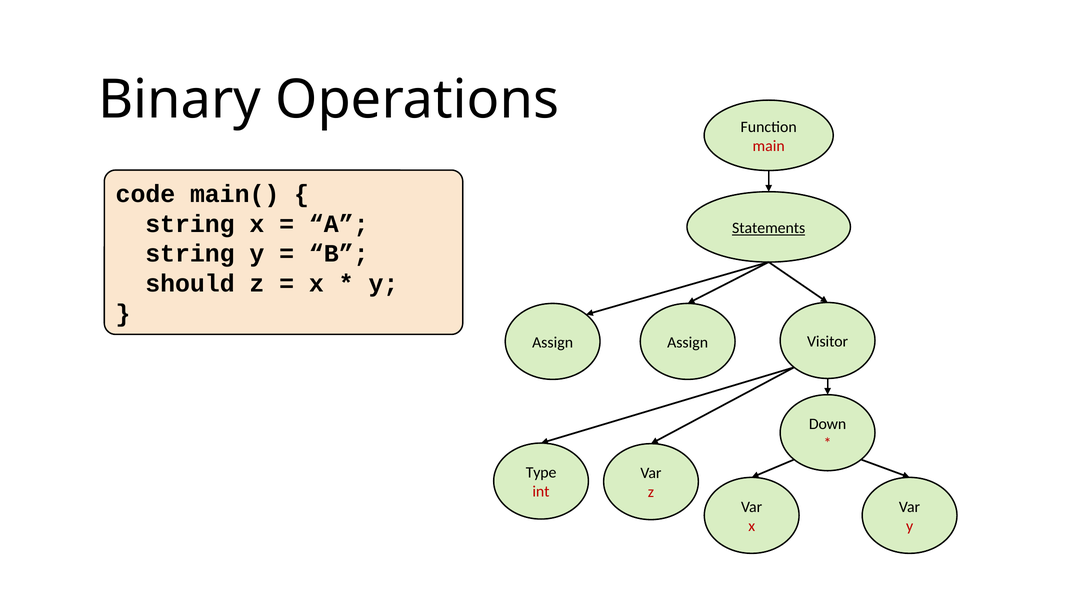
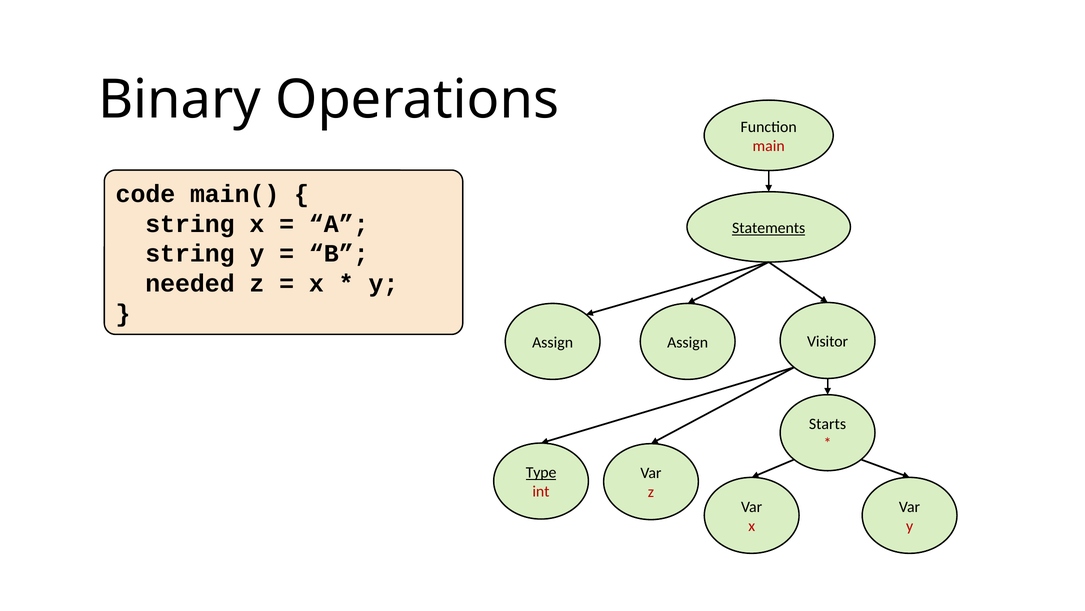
should: should -> needed (190, 283)
Down: Down -> Starts (827, 424)
Type underline: none -> present (541, 472)
